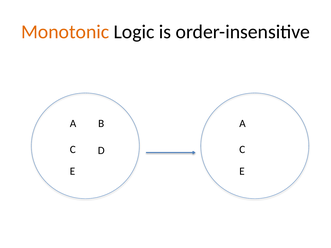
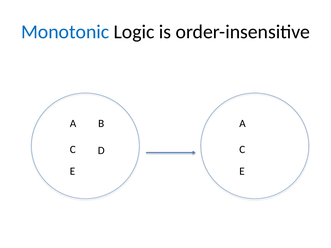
Monotonic colour: orange -> blue (65, 32)
